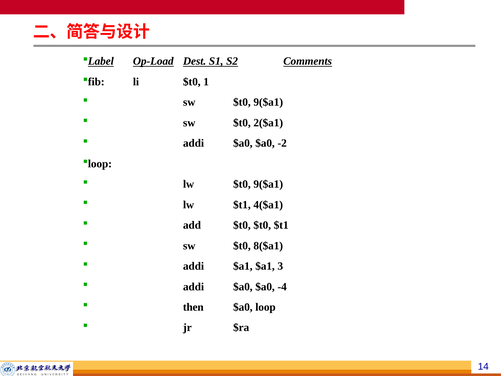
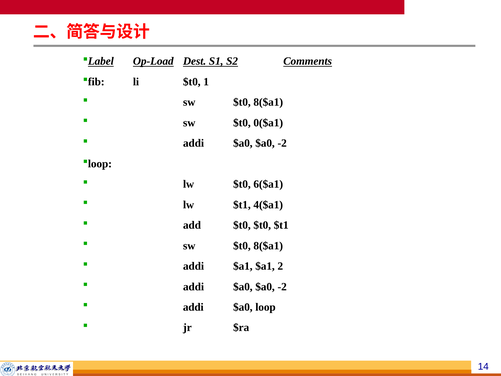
9($a1: 9($a1 -> 8($a1 (268, 102)
2($a1: 2($a1 -> 0($a1 (268, 123)
lw $t0 9($a1: 9($a1 -> 6($a1 (268, 184)
3: 3 -> 2 (280, 266)
-4: -4 -> -2 (282, 286)
then: then -> addi (193, 307)
